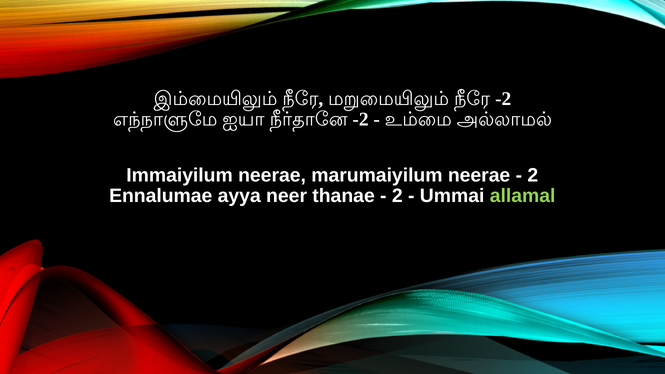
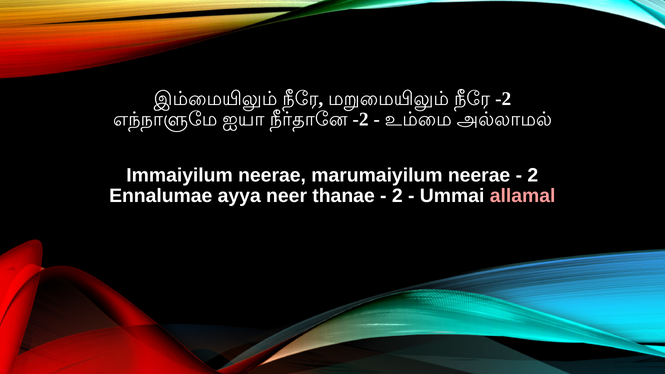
allamal colour: light green -> pink (523, 196)
